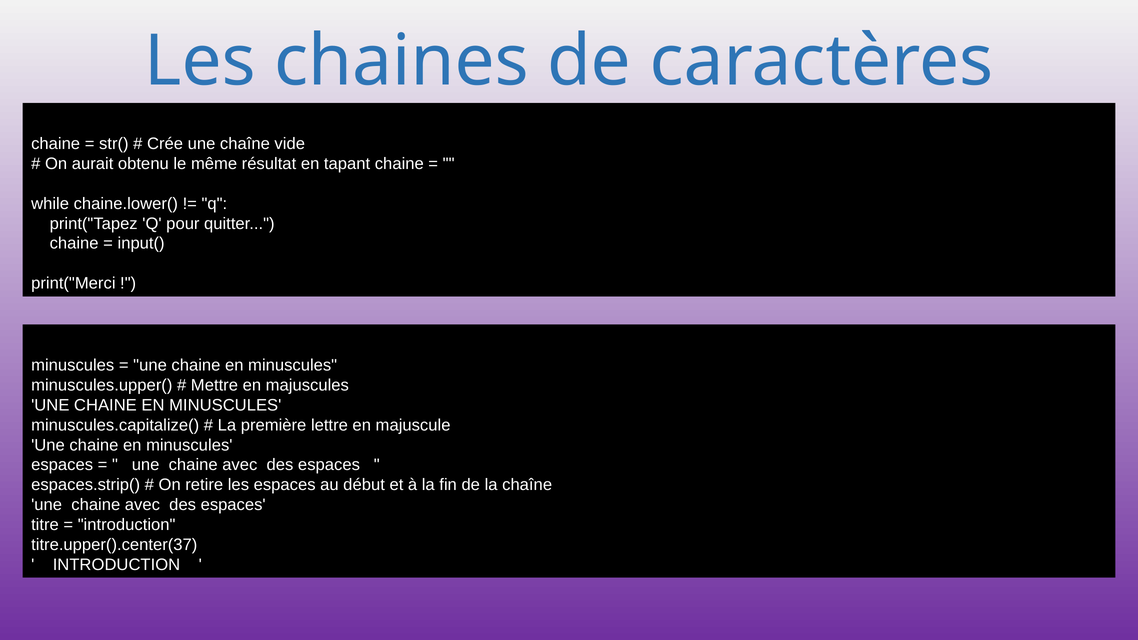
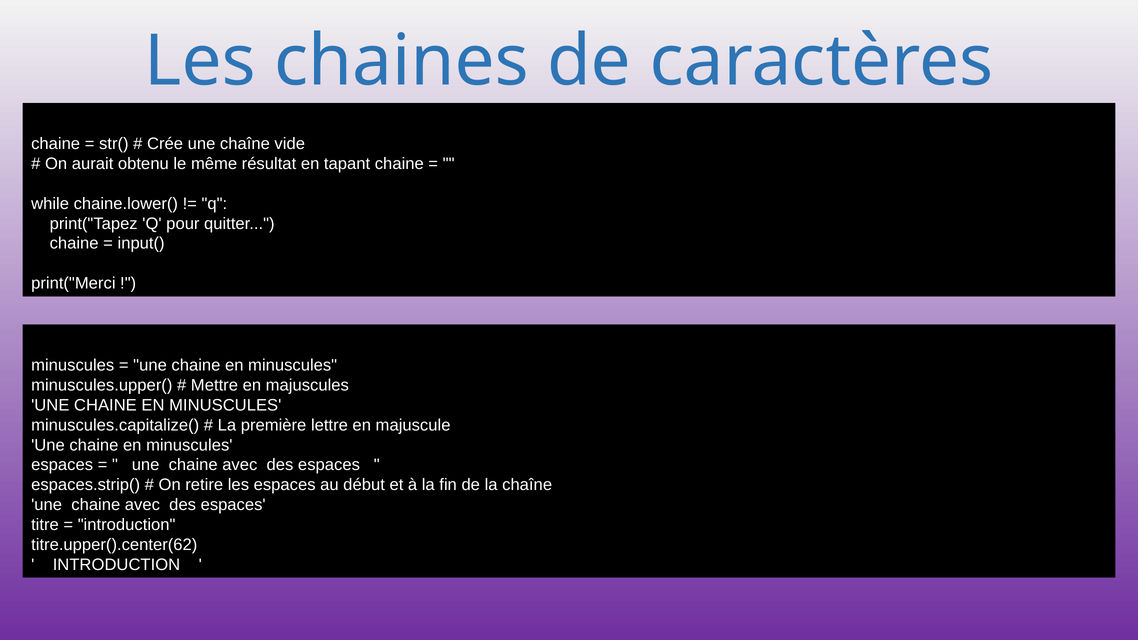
titre.upper().center(37: titre.upper().center(37 -> titre.upper().center(62 (114, 545)
